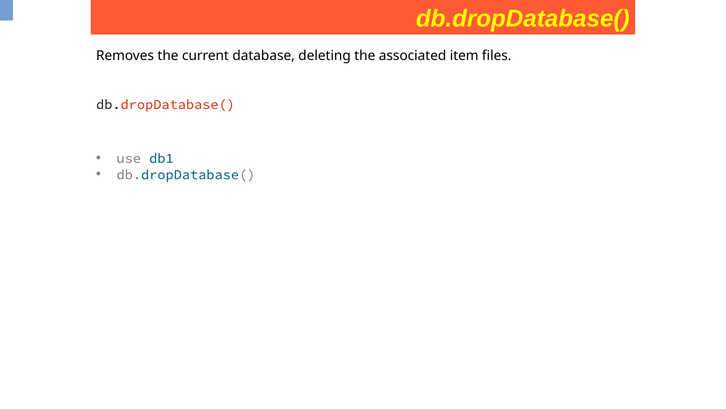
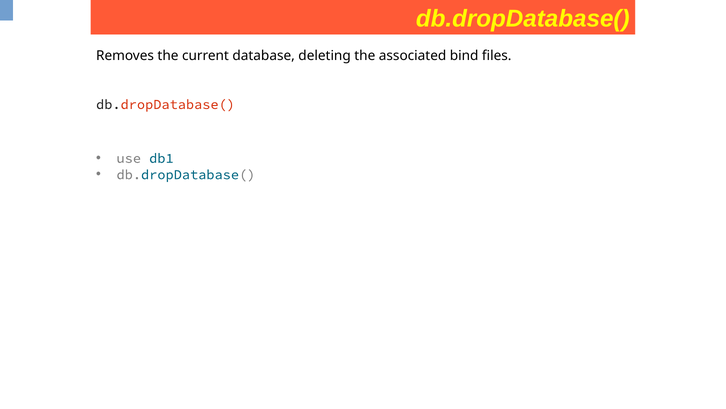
item: item -> bind (464, 56)
